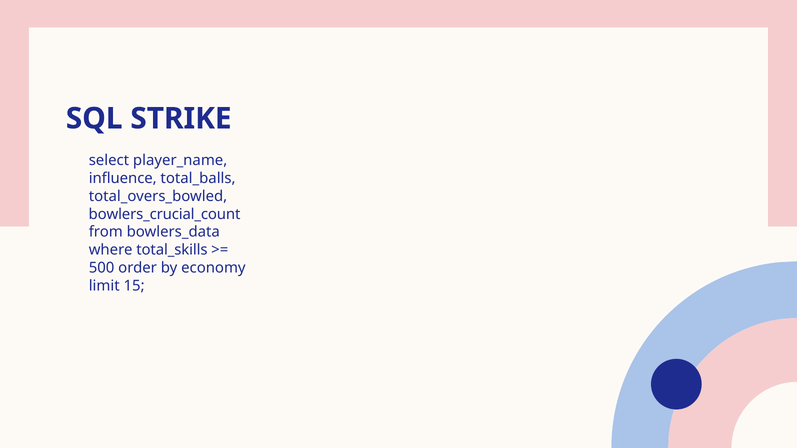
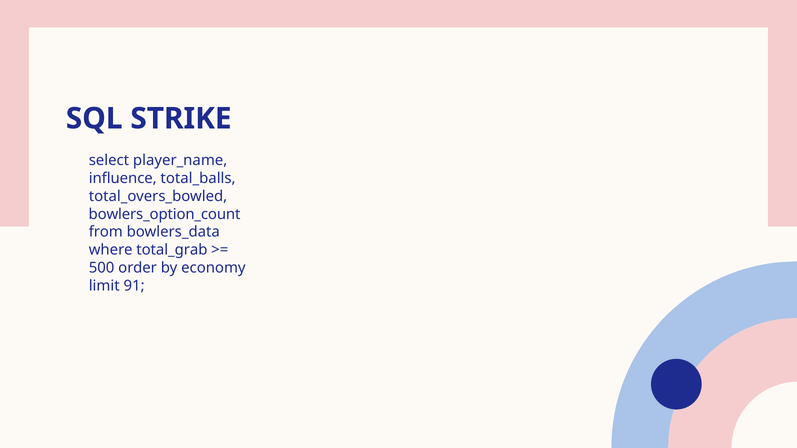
bowlers_crucial_count: bowlers_crucial_count -> bowlers_option_count (165, 214)
total_skills: total_skills -> total_grab (172, 250)
15: 15 -> 91 (134, 286)
